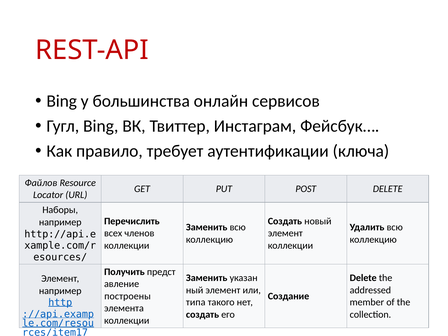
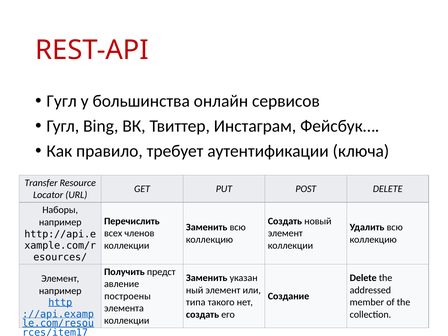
Bing: Bing -> Гугл (62, 101)
Файлов: Файлов -> Transfer (41, 183)
